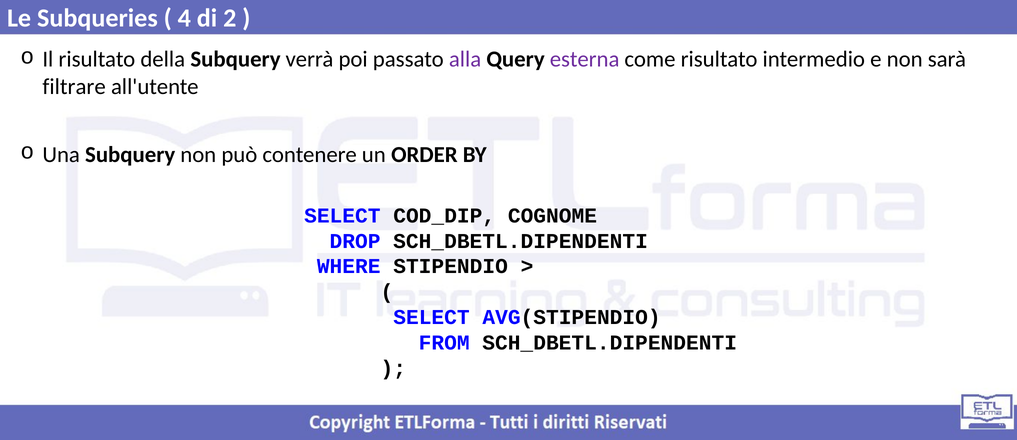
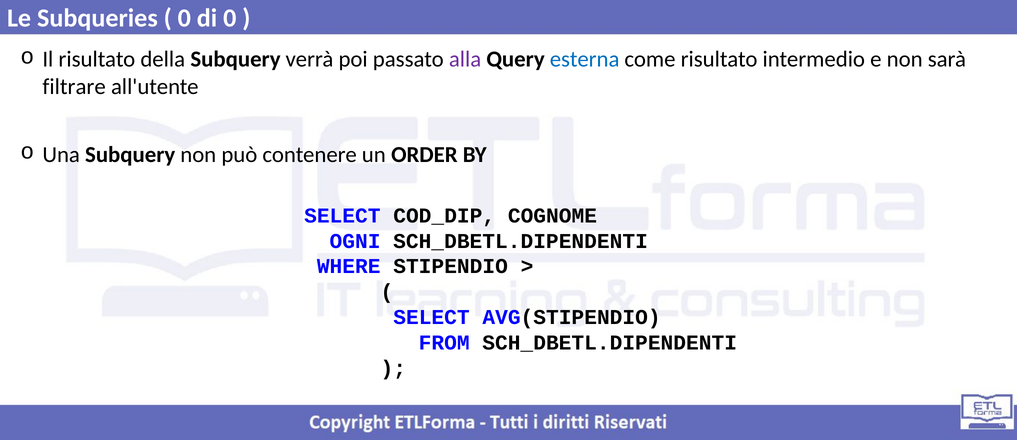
4: 4 -> 0 (184, 18)
di 2: 2 -> 0 (230, 18)
esterna colour: purple -> blue (585, 59)
DROP: DROP -> OGNI (355, 241)
